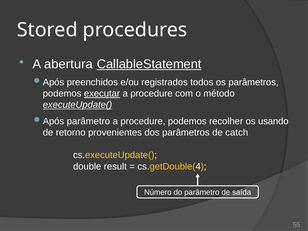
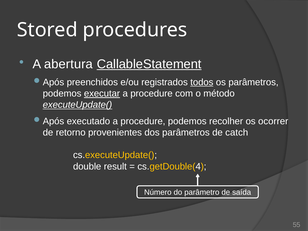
todos underline: none -> present (202, 82)
parâmetro: parâmetro -> executado (88, 121)
usando: usando -> ocorrer (273, 121)
